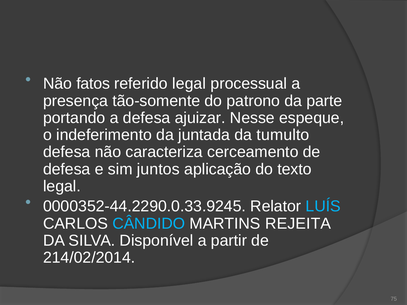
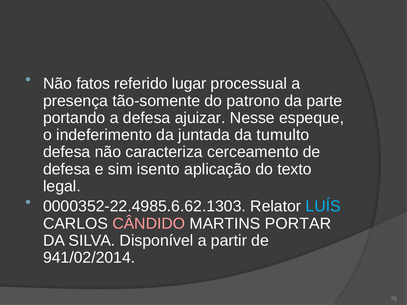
referido legal: legal -> lugar (189, 84)
juntos: juntos -> isento (158, 169)
0000352-44.2290.0.33.9245: 0000352-44.2290.0.33.9245 -> 0000352-22.4985.6.62.1303 (145, 207)
CÂNDIDO colour: light blue -> pink (149, 224)
REJEITA: REJEITA -> PORTAR (298, 224)
214/02/2014: 214/02/2014 -> 941/02/2014 (89, 258)
